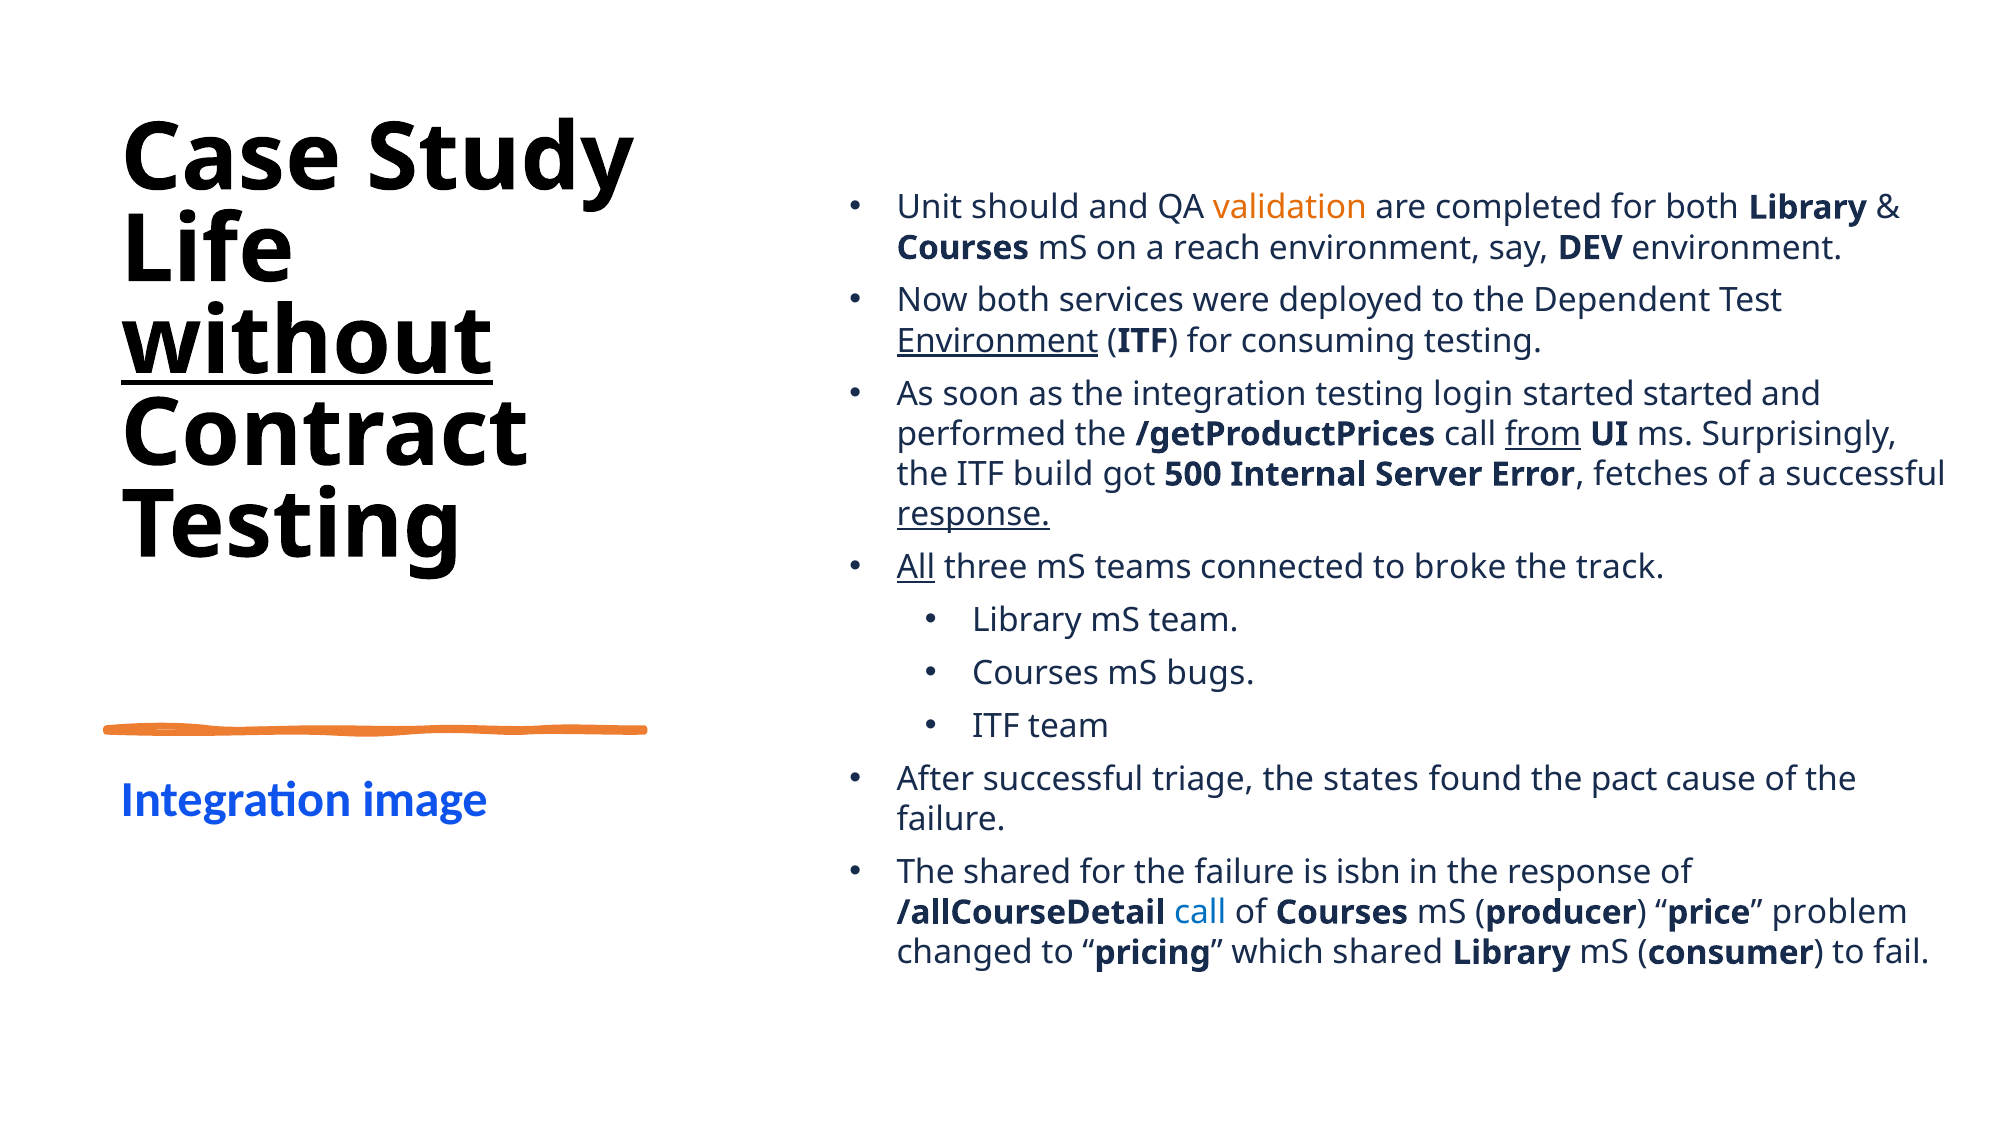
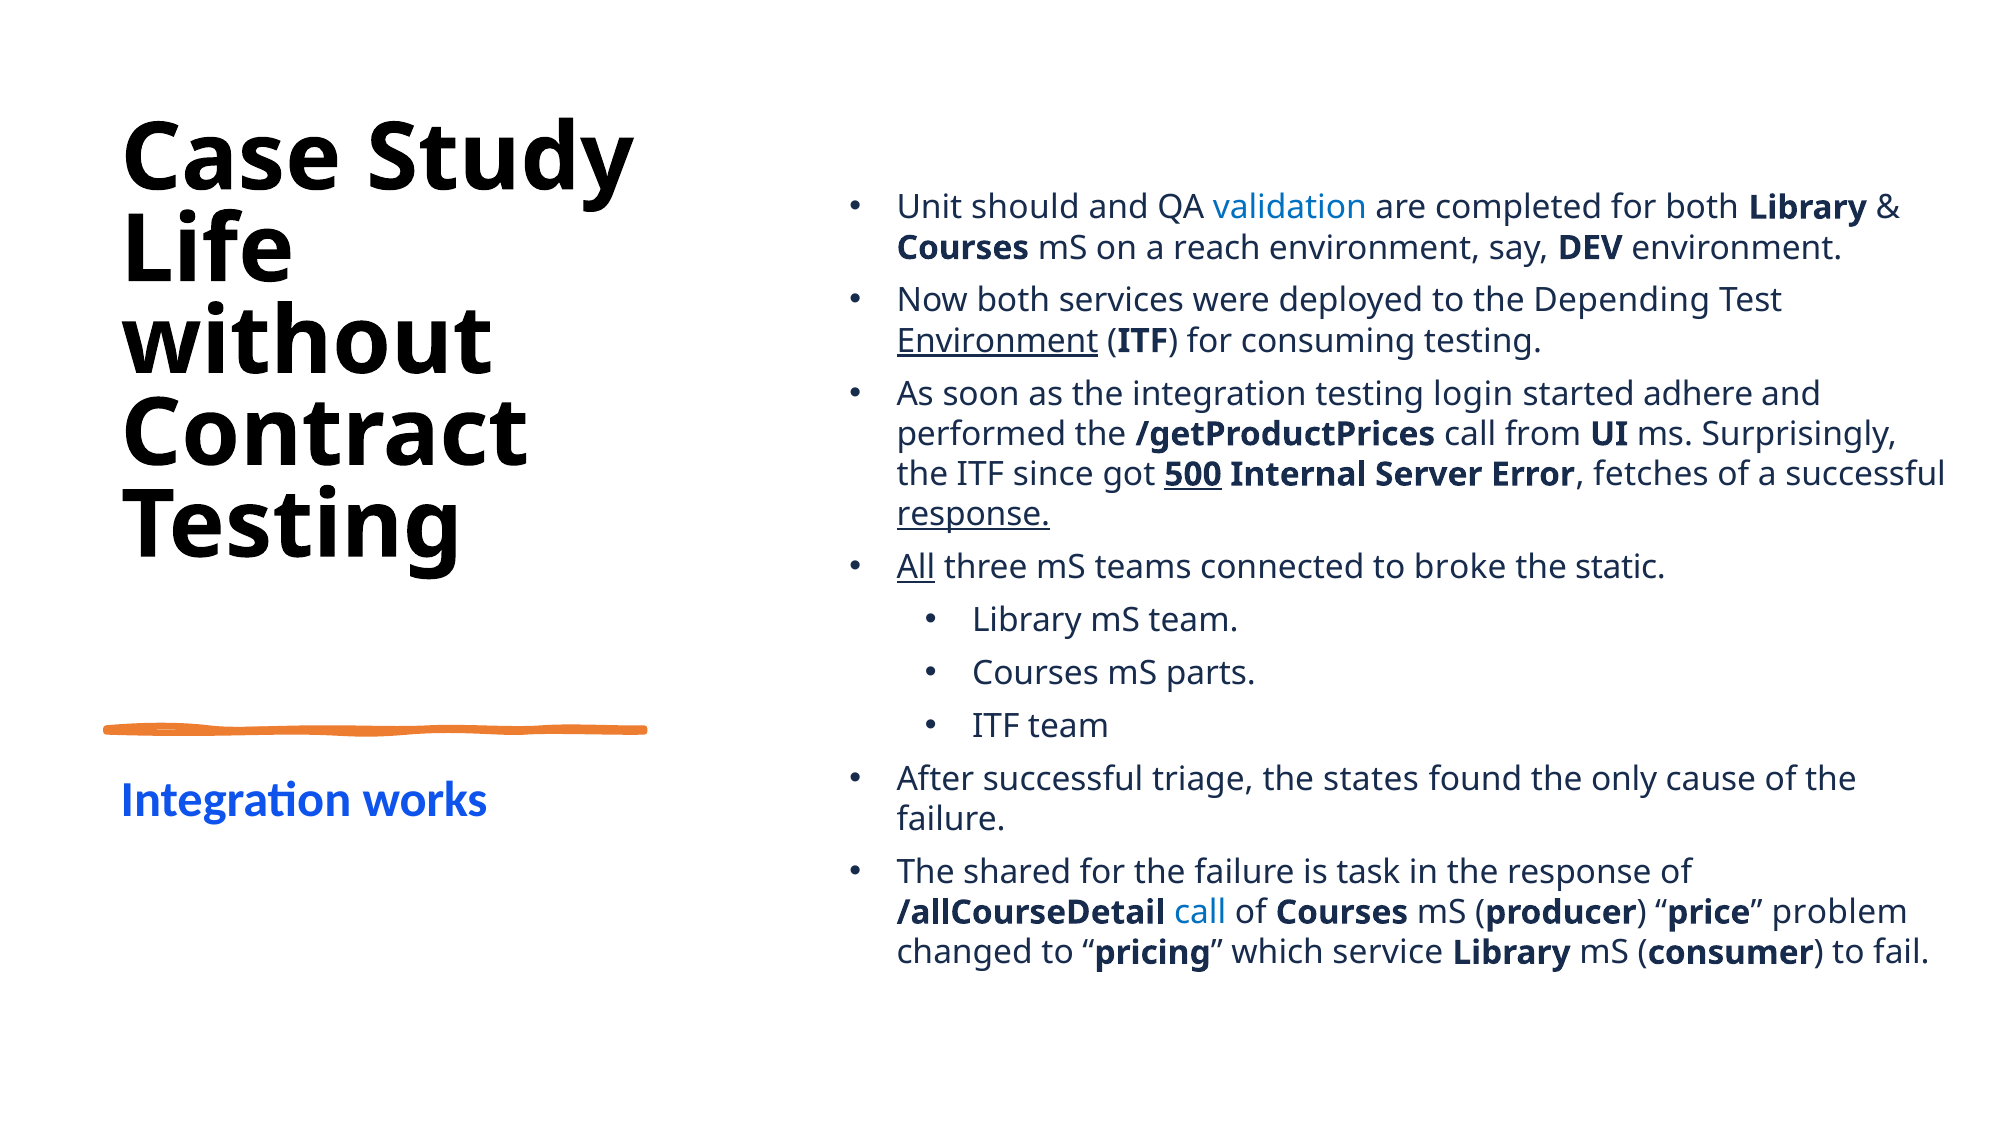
validation colour: orange -> blue (1290, 208)
Dependent: Dependent -> Depending (1622, 301)
without underline: present -> none (307, 342)
started started: started -> adhere (1698, 394)
from underline: present -> none (1543, 434)
build: build -> since (1053, 475)
500 underline: none -> present (1193, 475)
track: track -> static (1621, 568)
bugs: bugs -> parts (1211, 674)
pact: pact -> only (1624, 779)
image: image -> works (425, 800)
isbn: isbn -> task (1368, 873)
which shared: shared -> service (1388, 953)
